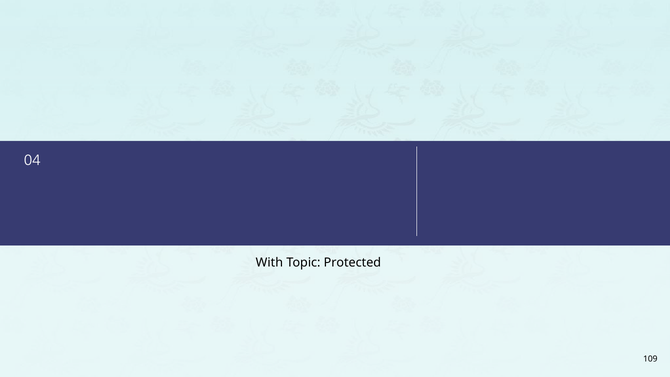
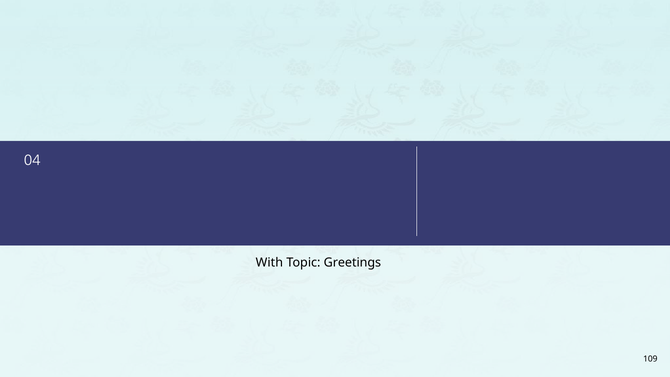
Protected: Protected -> Greetings (352, 263)
